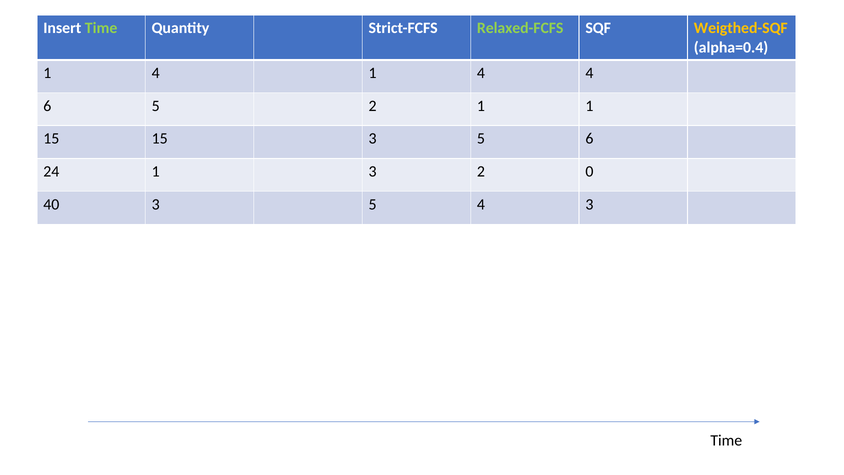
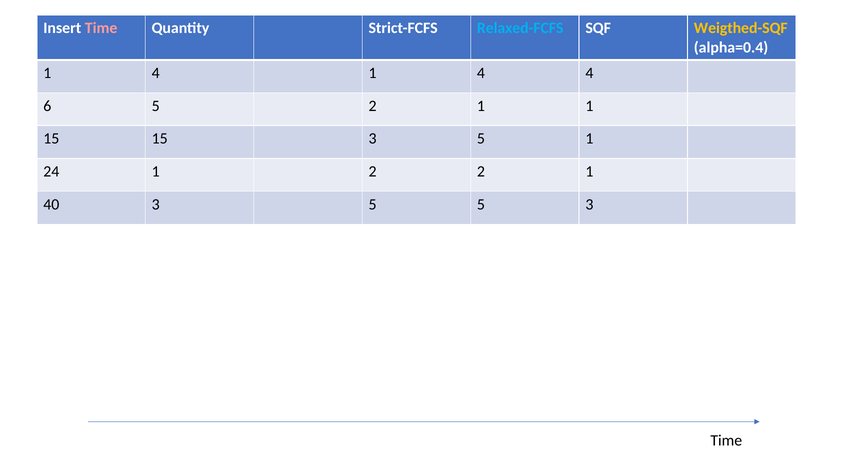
Time colour: light green -> pink (101, 28)
Relaxed-FCFS colour: light green -> light blue (520, 28)
5 6: 6 -> 1 (589, 139)
1 3: 3 -> 2 (373, 171)
0: 0 -> 1 (589, 171)
5 4: 4 -> 5 (481, 204)
